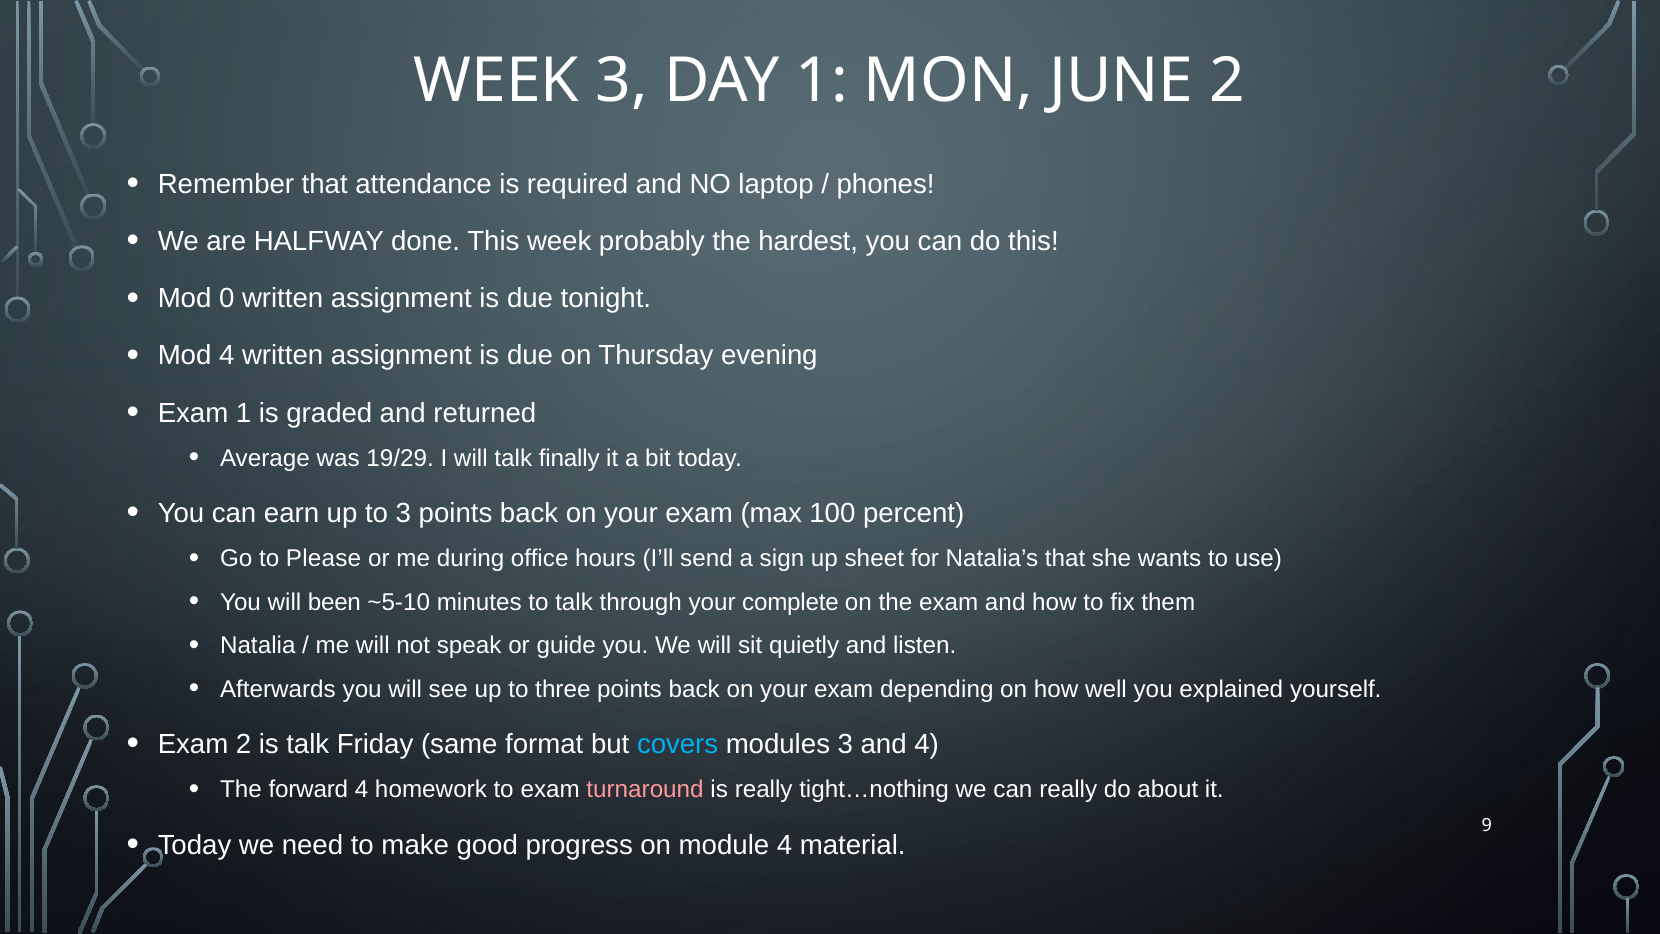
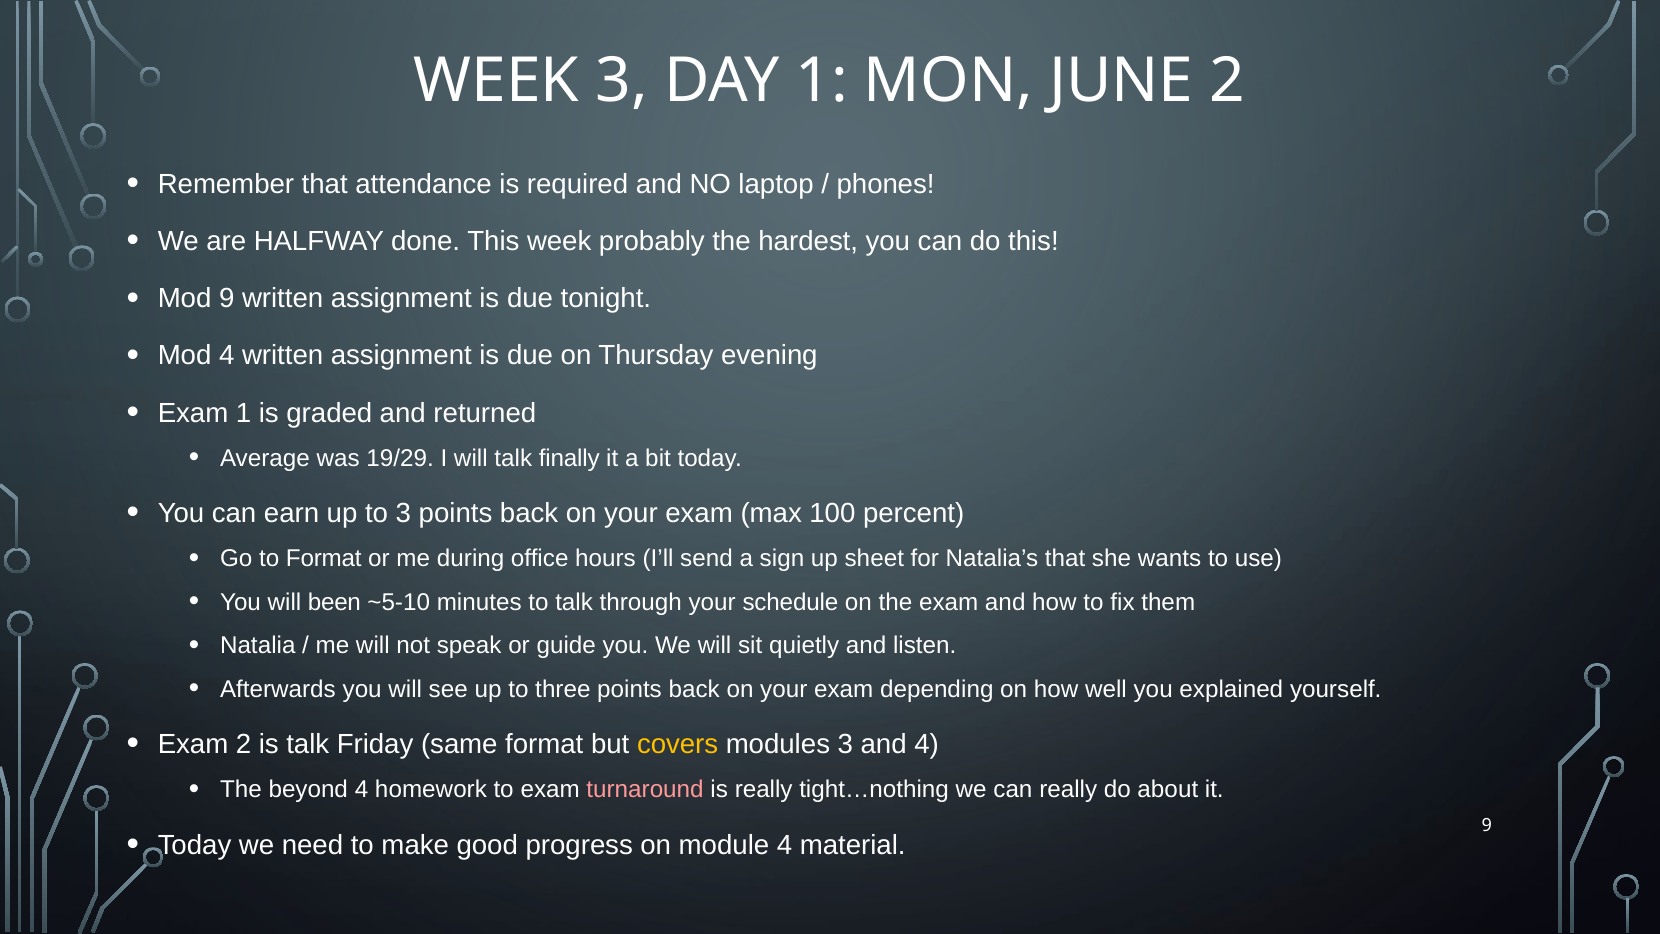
Mod 0: 0 -> 9 (227, 299)
to Please: Please -> Format (324, 559)
complete: complete -> schedule (790, 602)
covers colour: light blue -> yellow (678, 744)
forward: forward -> beyond (308, 790)
